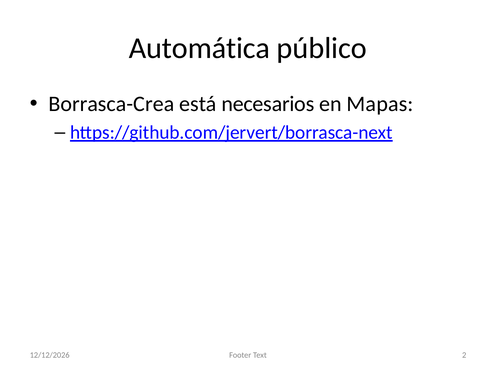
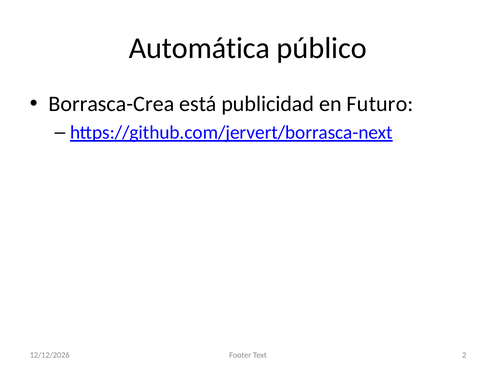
necesarios: necesarios -> publicidad (268, 104)
Mapas: Mapas -> Futuro (380, 104)
